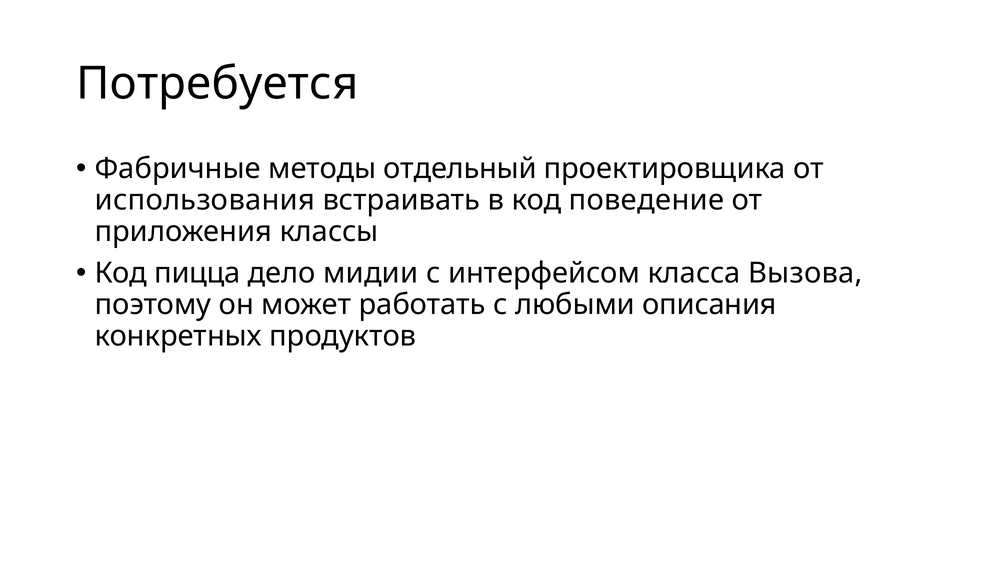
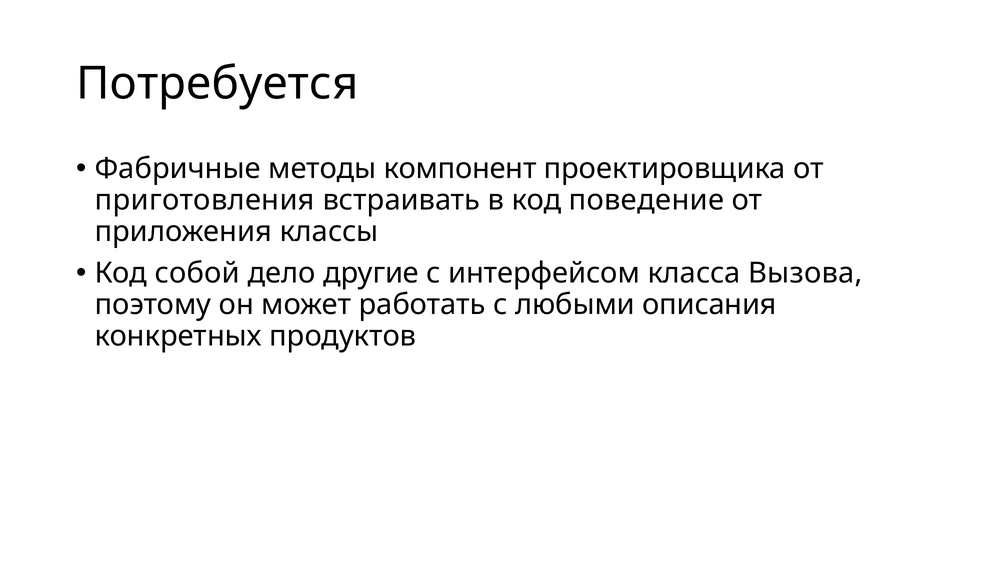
отдельный: отдельный -> компонент (460, 169)
использования: использования -> приготовления (205, 200)
пицца: пицца -> собой (197, 273)
мидии: мидии -> другие (371, 273)
